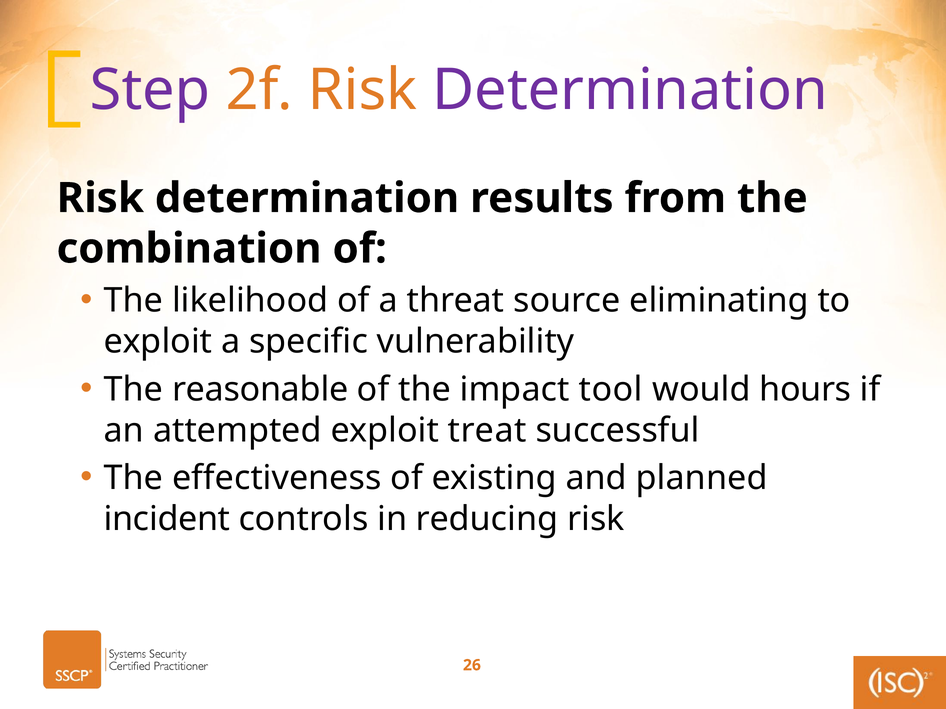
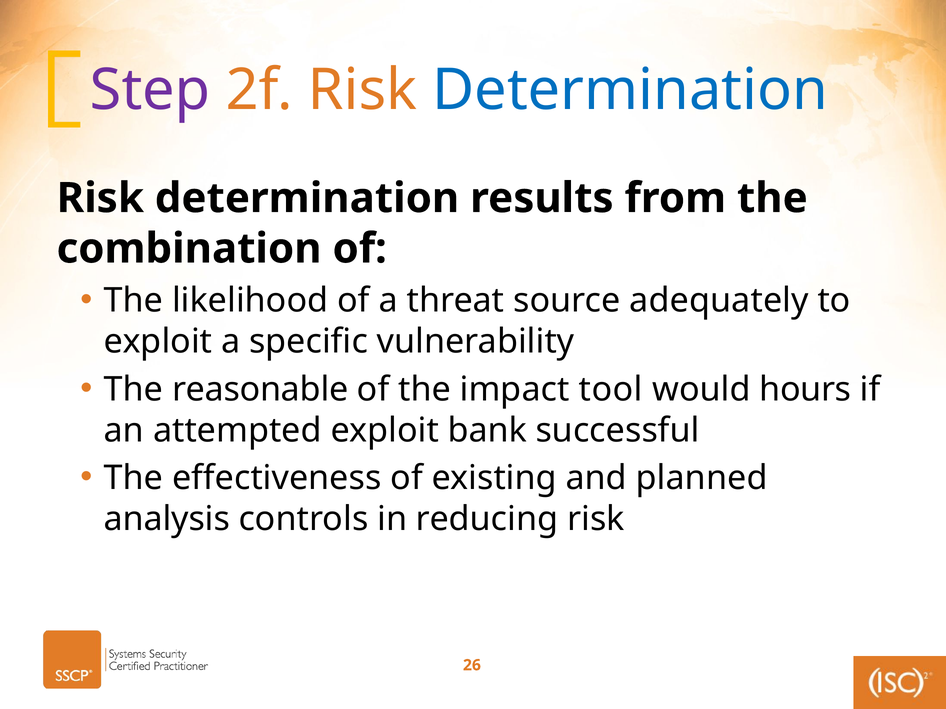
Determination colour: purple -> blue (630, 90)
eliminating: eliminating -> adequately (719, 301)
treat: treat -> bank (487, 431)
incident: incident -> analysis (167, 519)
